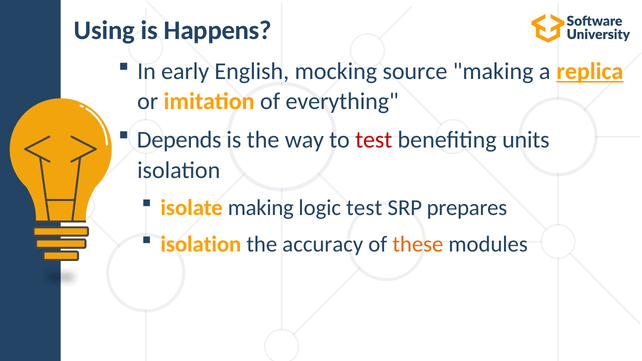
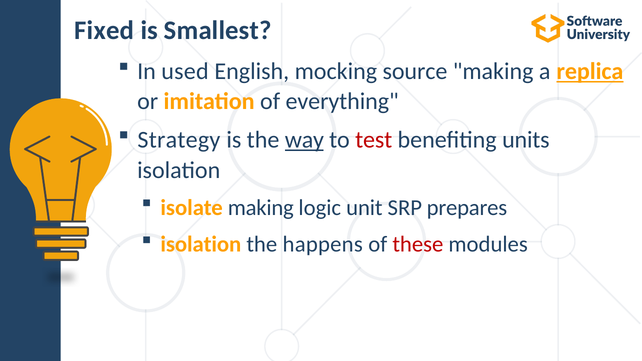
Using: Using -> Fixed (104, 30)
Happens: Happens -> Smallest (218, 30)
early: early -> used (185, 71)
Depends: Depends -> Strategy (179, 140)
way underline: none -> present (304, 140)
logic test: test -> unit (364, 208)
accuracy: accuracy -> happens (323, 244)
these colour: orange -> red (418, 244)
